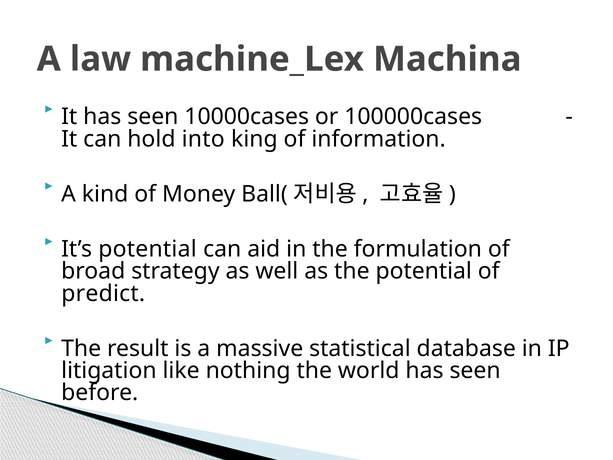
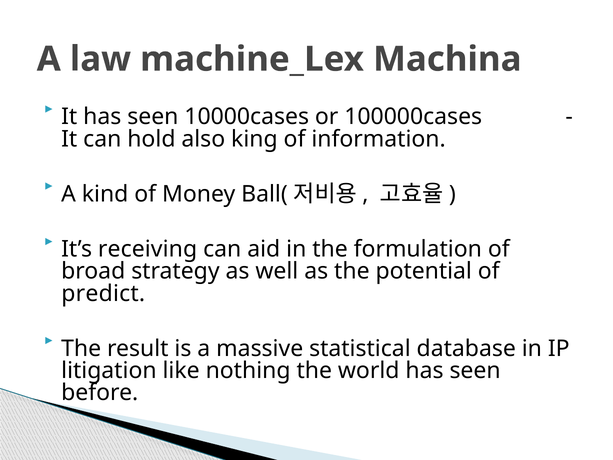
into: into -> also (203, 139)
It’s potential: potential -> receiving (148, 249)
